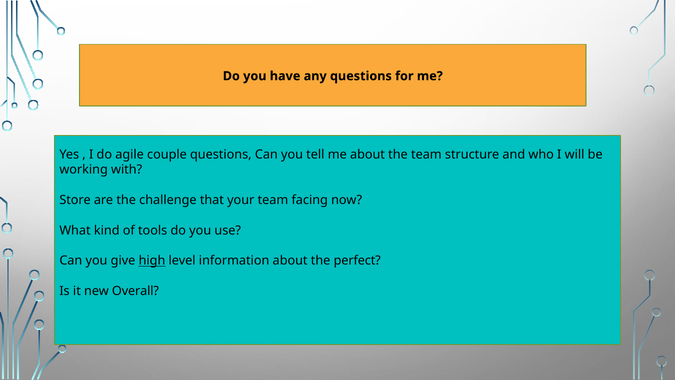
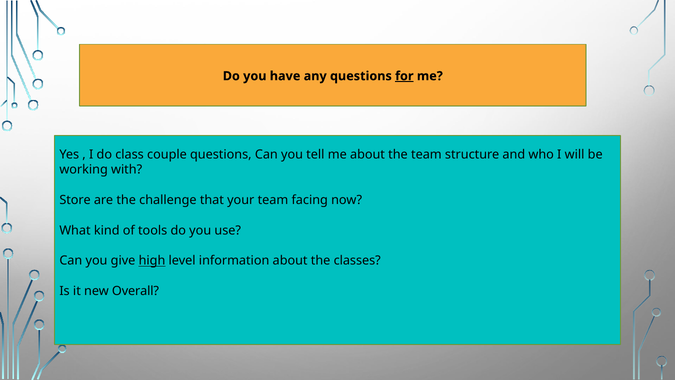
for underline: none -> present (404, 76)
agile: agile -> class (130, 154)
perfect: perfect -> classes (357, 261)
